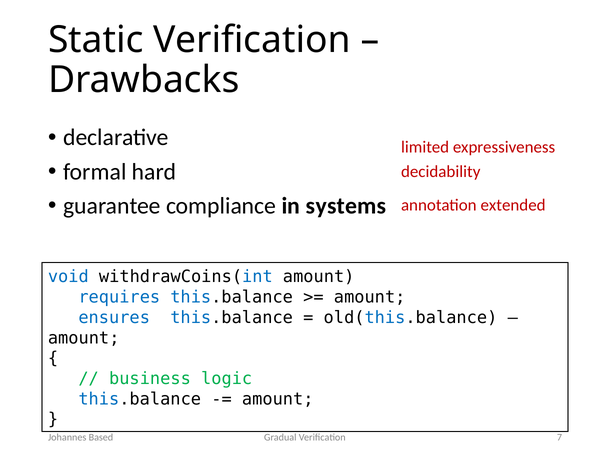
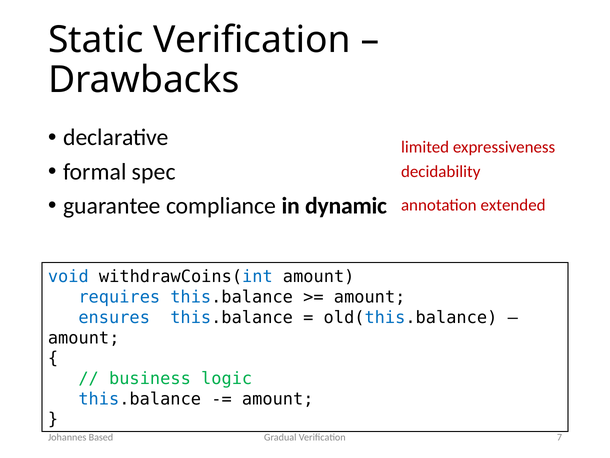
hard: hard -> spec (154, 172)
systems: systems -> dynamic (346, 206)
